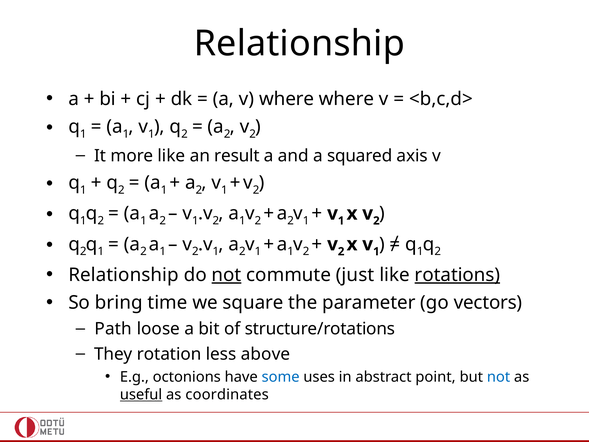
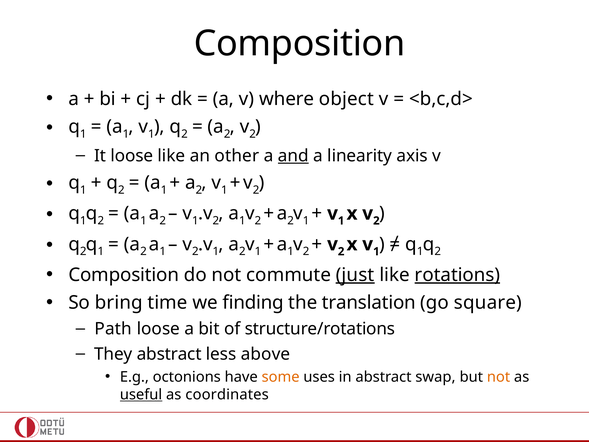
Relationship: Relationship -> Composition (300, 44)
where where: where -> object (346, 99)
It more: more -> loose (132, 156)
result: result -> other (237, 156)
and underline: none -> present (293, 156)
squared: squared -> linearity (360, 156)
Relationship: Relationship -> Composition (124, 275)
not underline: present -> none (227, 275)
just underline: none -> present (355, 275)
square: square -> finding (253, 303)
parameter: parameter -> translation (369, 303)
vectors: vectors -> square (488, 303)
They rotation: rotation -> abstract (169, 354)
some colour: blue -> orange (281, 377)
point: point -> swap (435, 377)
not colour: blue -> orange (499, 377)
